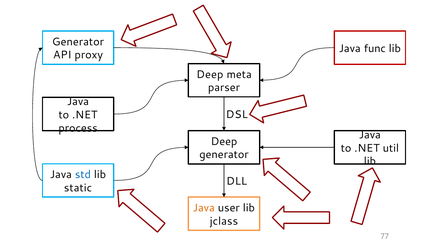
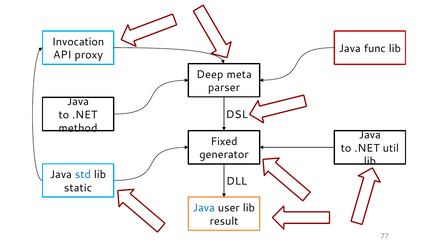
Generator: Generator -> Invocation (78, 42)
process: process -> method (78, 128)
Deep: Deep -> Fixed (224, 141)
Java colour: orange -> blue (204, 207)
jclass: jclass -> result (224, 221)
